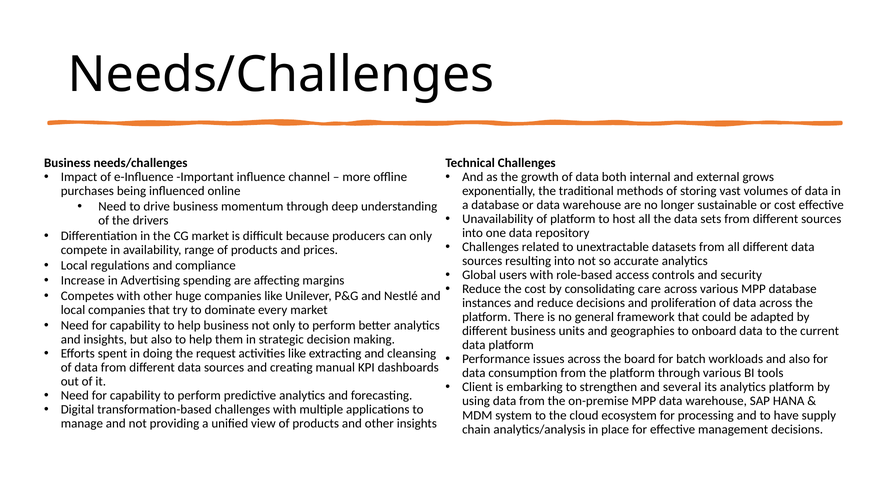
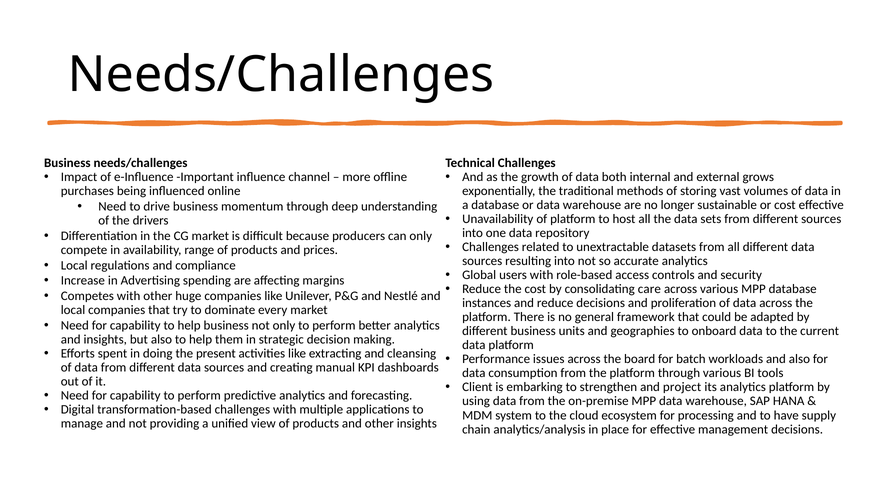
request: request -> present (216, 354)
several: several -> project (682, 388)
